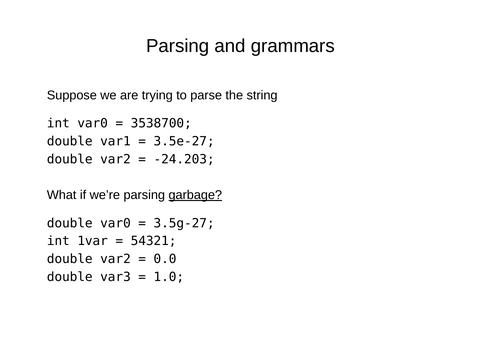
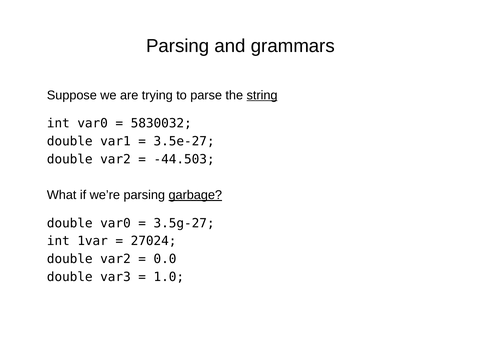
string underline: none -> present (262, 95)
3538700: 3538700 -> 5830032 (161, 123)
-24.203: -24.203 -> -44.503 (184, 159)
54321: 54321 -> 27024 (154, 241)
